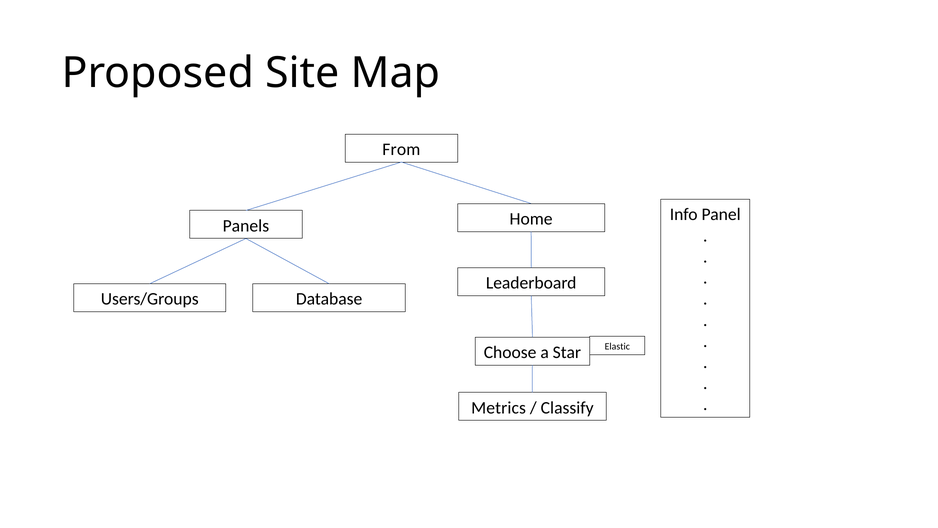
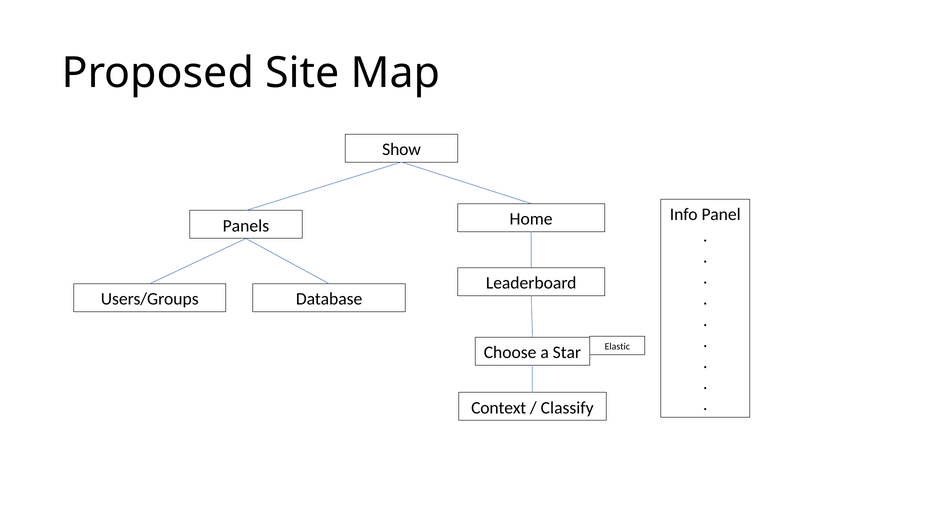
From: From -> Show (402, 149)
Metrics: Metrics -> Context (499, 407)
